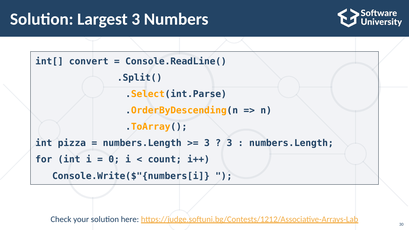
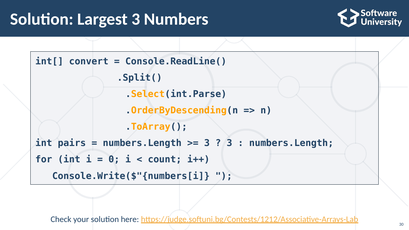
pizza: pizza -> pairs (72, 143)
